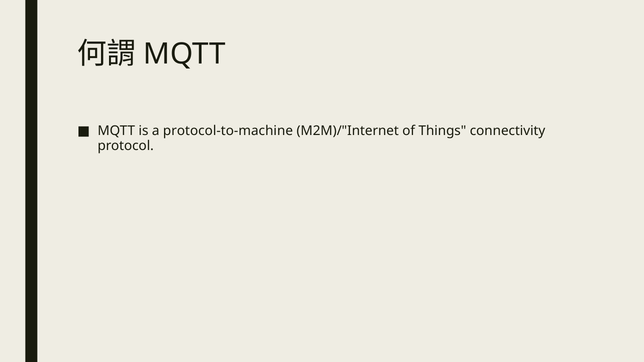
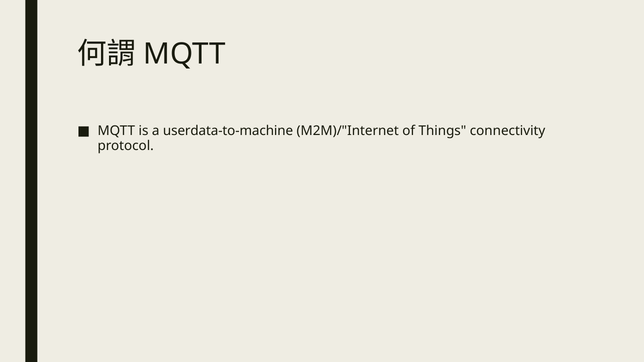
protocol-to-machine: protocol-to-machine -> userdata-to-machine (228, 131)
